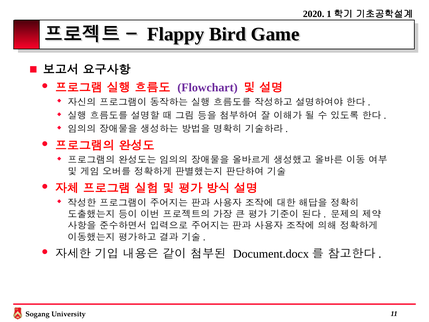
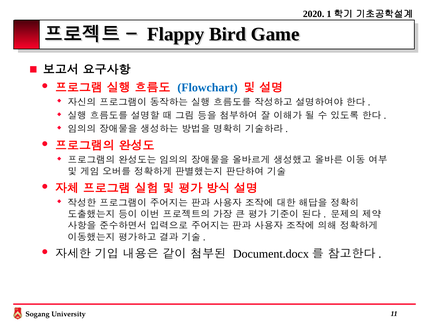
Flowchart colour: purple -> blue (208, 88)
